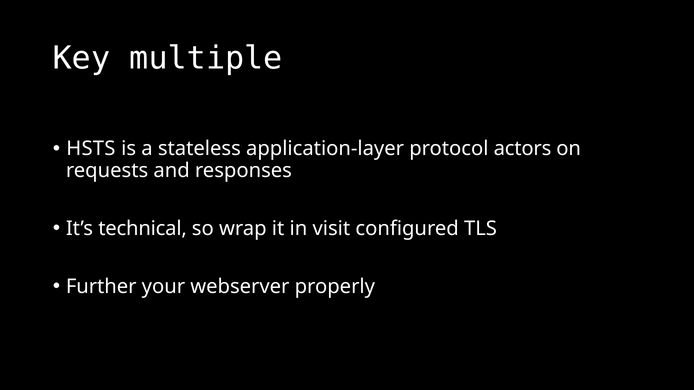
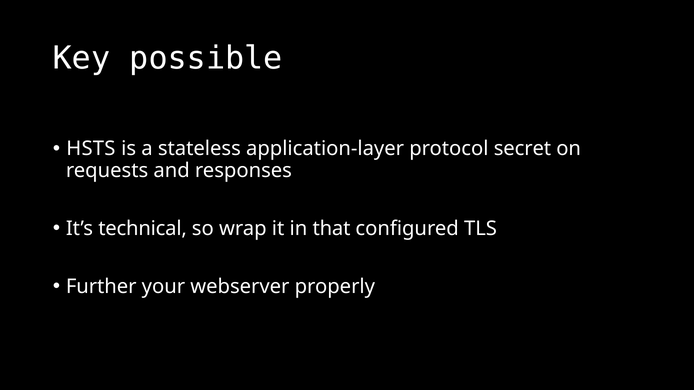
multiple: multiple -> possible (206, 58)
actors: actors -> secret (522, 149)
visit: visit -> that (332, 229)
